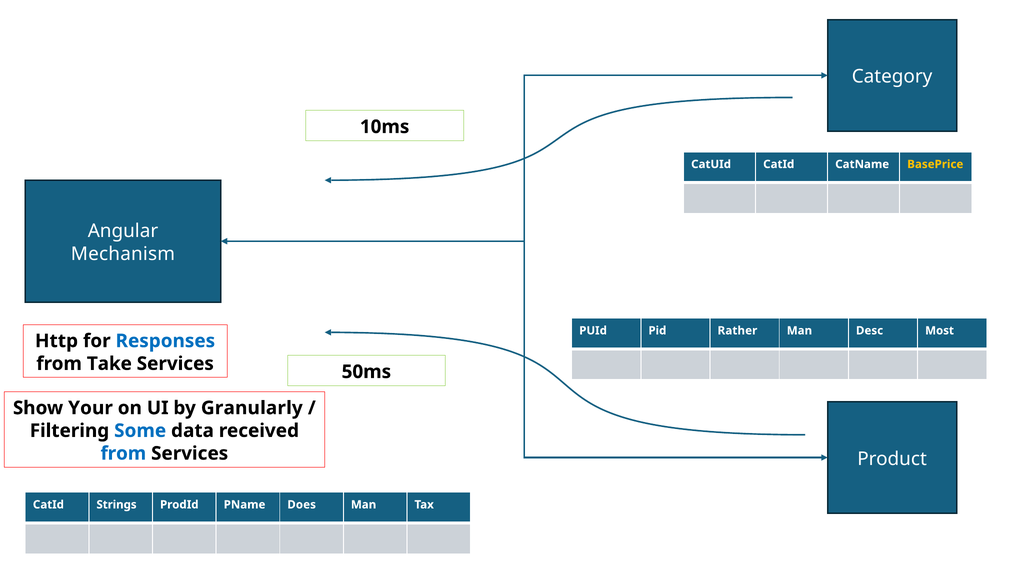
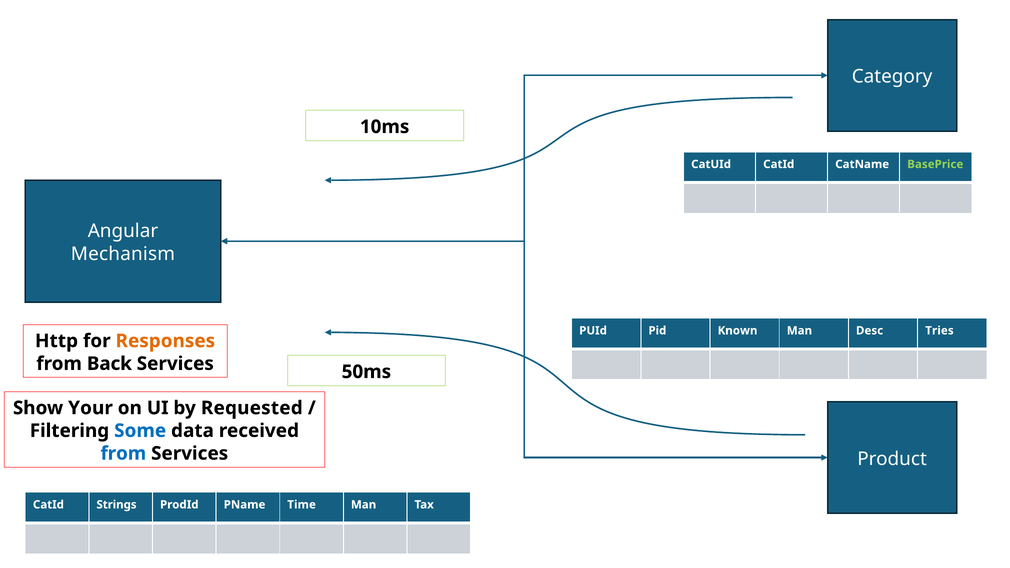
BasePrice colour: yellow -> light green (935, 164)
Rather: Rather -> Known (738, 331)
Most: Most -> Tries (939, 331)
Responses colour: blue -> orange (165, 341)
Take: Take -> Back (109, 364)
Granularly: Granularly -> Requested (252, 408)
Does: Does -> Time (302, 505)
